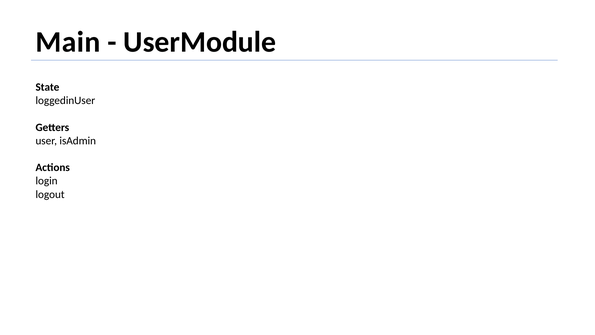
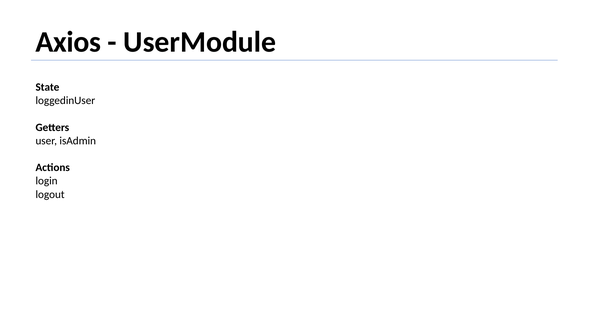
Main: Main -> Axios (68, 42)
